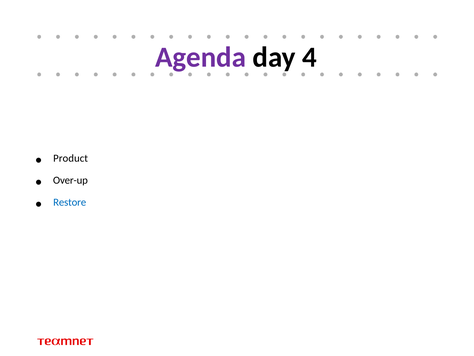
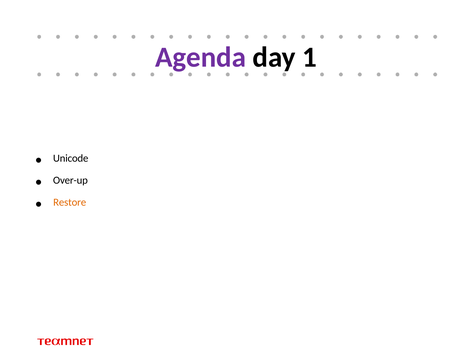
4: 4 -> 1 (309, 57)
Product: Product -> Unicode (71, 158)
Restore colour: blue -> orange (70, 202)
